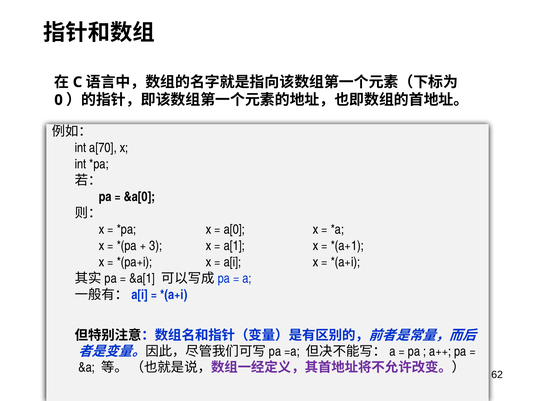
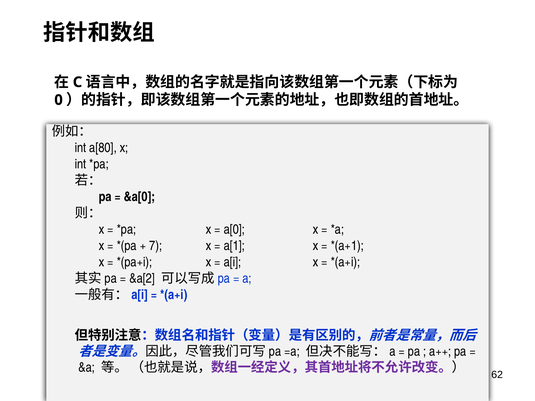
a[70: a[70 -> a[80 (103, 148)
3: 3 -> 7 (156, 246)
&a[1: &a[1 -> &a[2 (142, 279)
